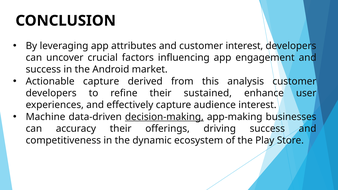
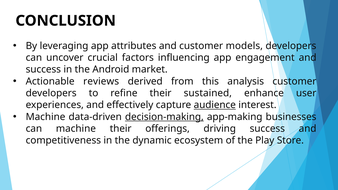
customer interest: interest -> models (244, 46)
Actionable capture: capture -> reviews (101, 81)
audience underline: none -> present (215, 105)
can accuracy: accuracy -> machine (76, 129)
